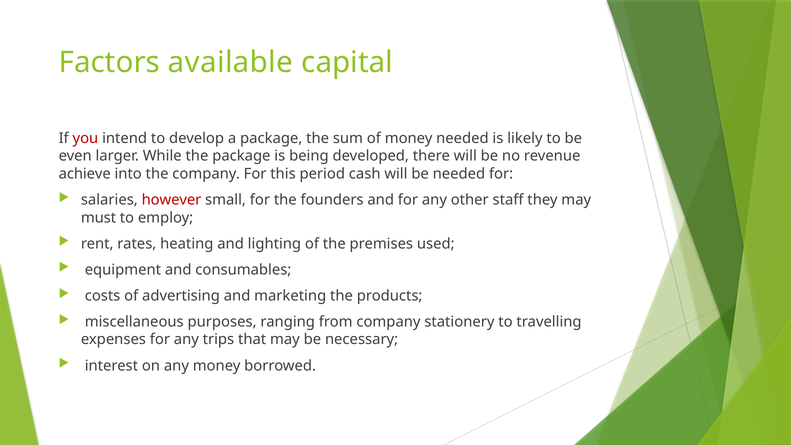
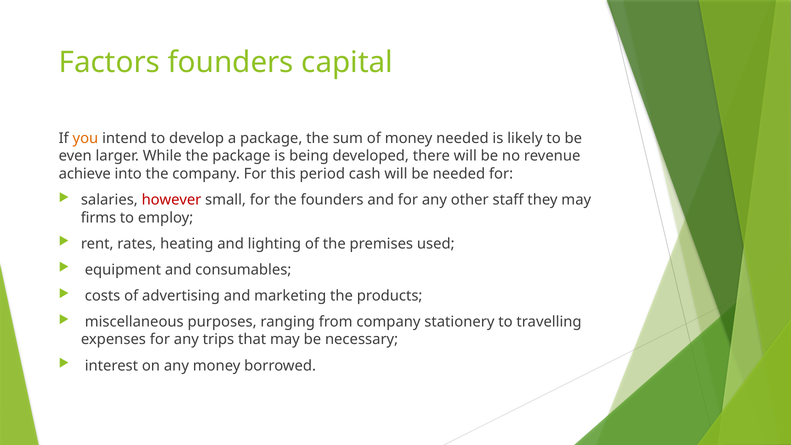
Factors available: available -> founders (231, 62)
you colour: red -> orange (85, 138)
must: must -> firms (98, 218)
